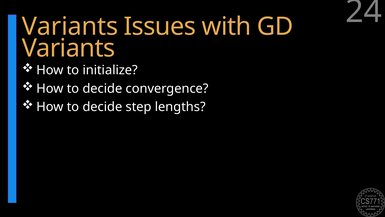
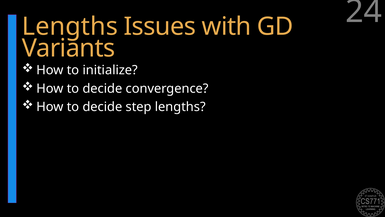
Variants: Variants -> Lengths (70, 26)
